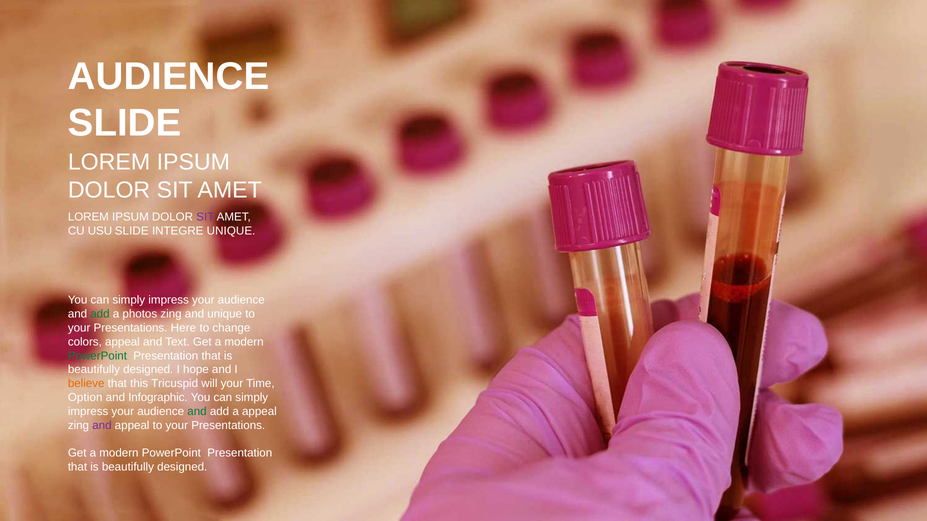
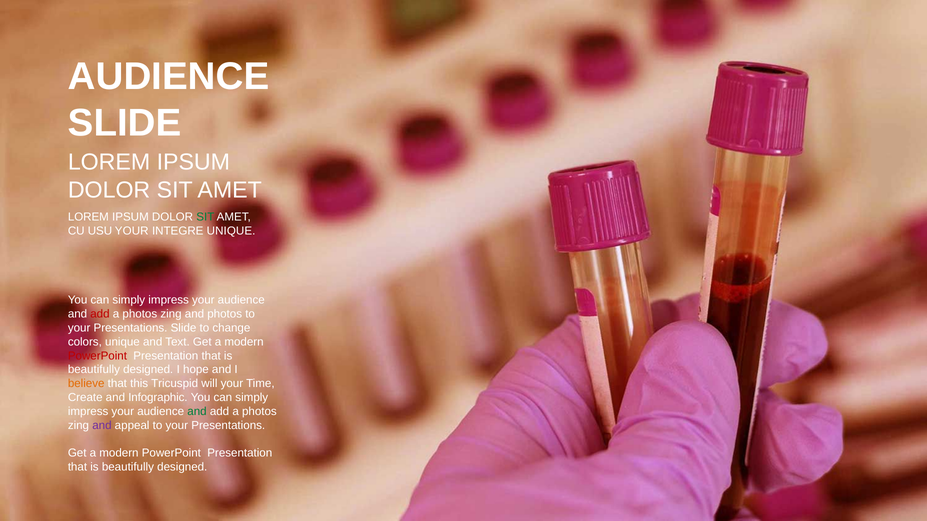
SIT colour: purple -> green (205, 217)
USU SLIDE: SLIDE -> YOUR (132, 231)
add colour: green -> red (100, 314)
and unique: unique -> photos (225, 314)
Presentations Here: Here -> Slide (184, 328)
colors appeal: appeal -> unique (122, 342)
PowerPoint colour: green -> red (97, 356)
Option: Option -> Create (85, 398)
appeal: appeal -> photos (259, 412)
